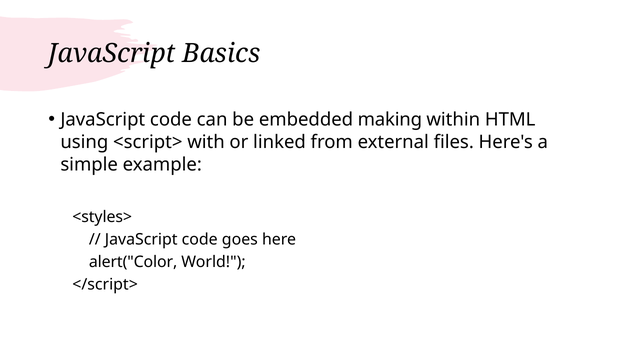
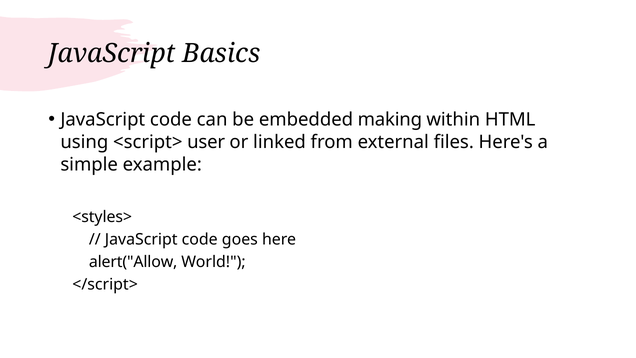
with: with -> user (206, 142)
alert("Color: alert("Color -> alert("Allow (133, 262)
